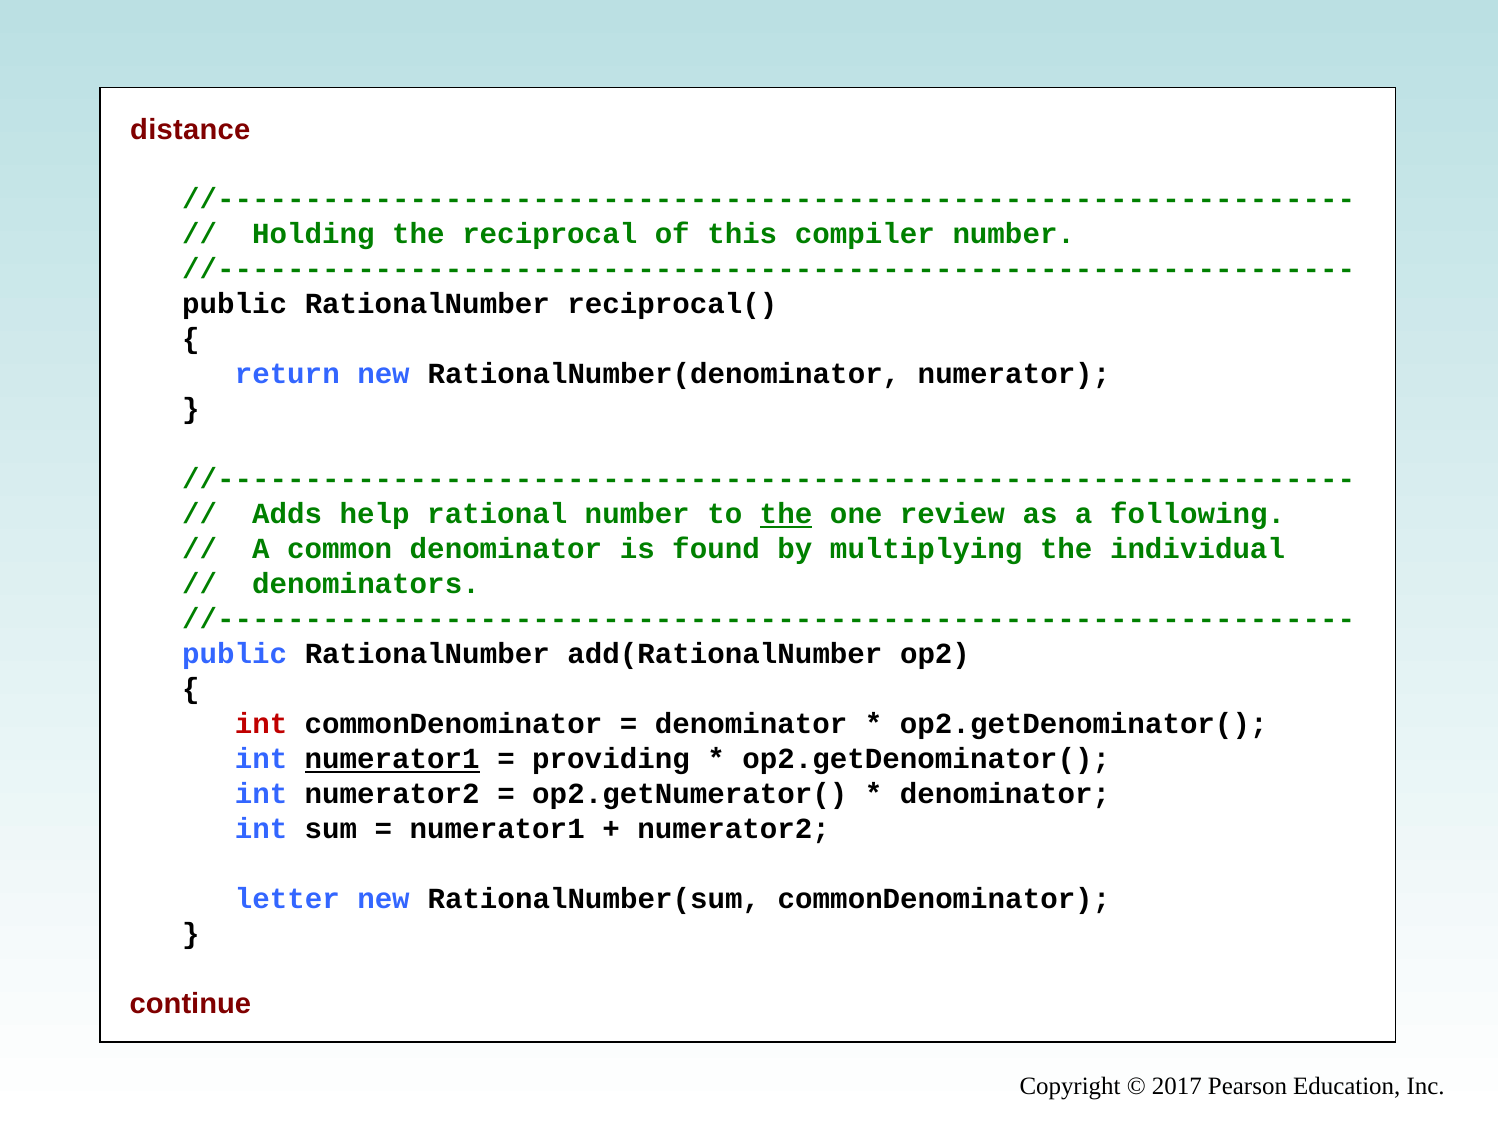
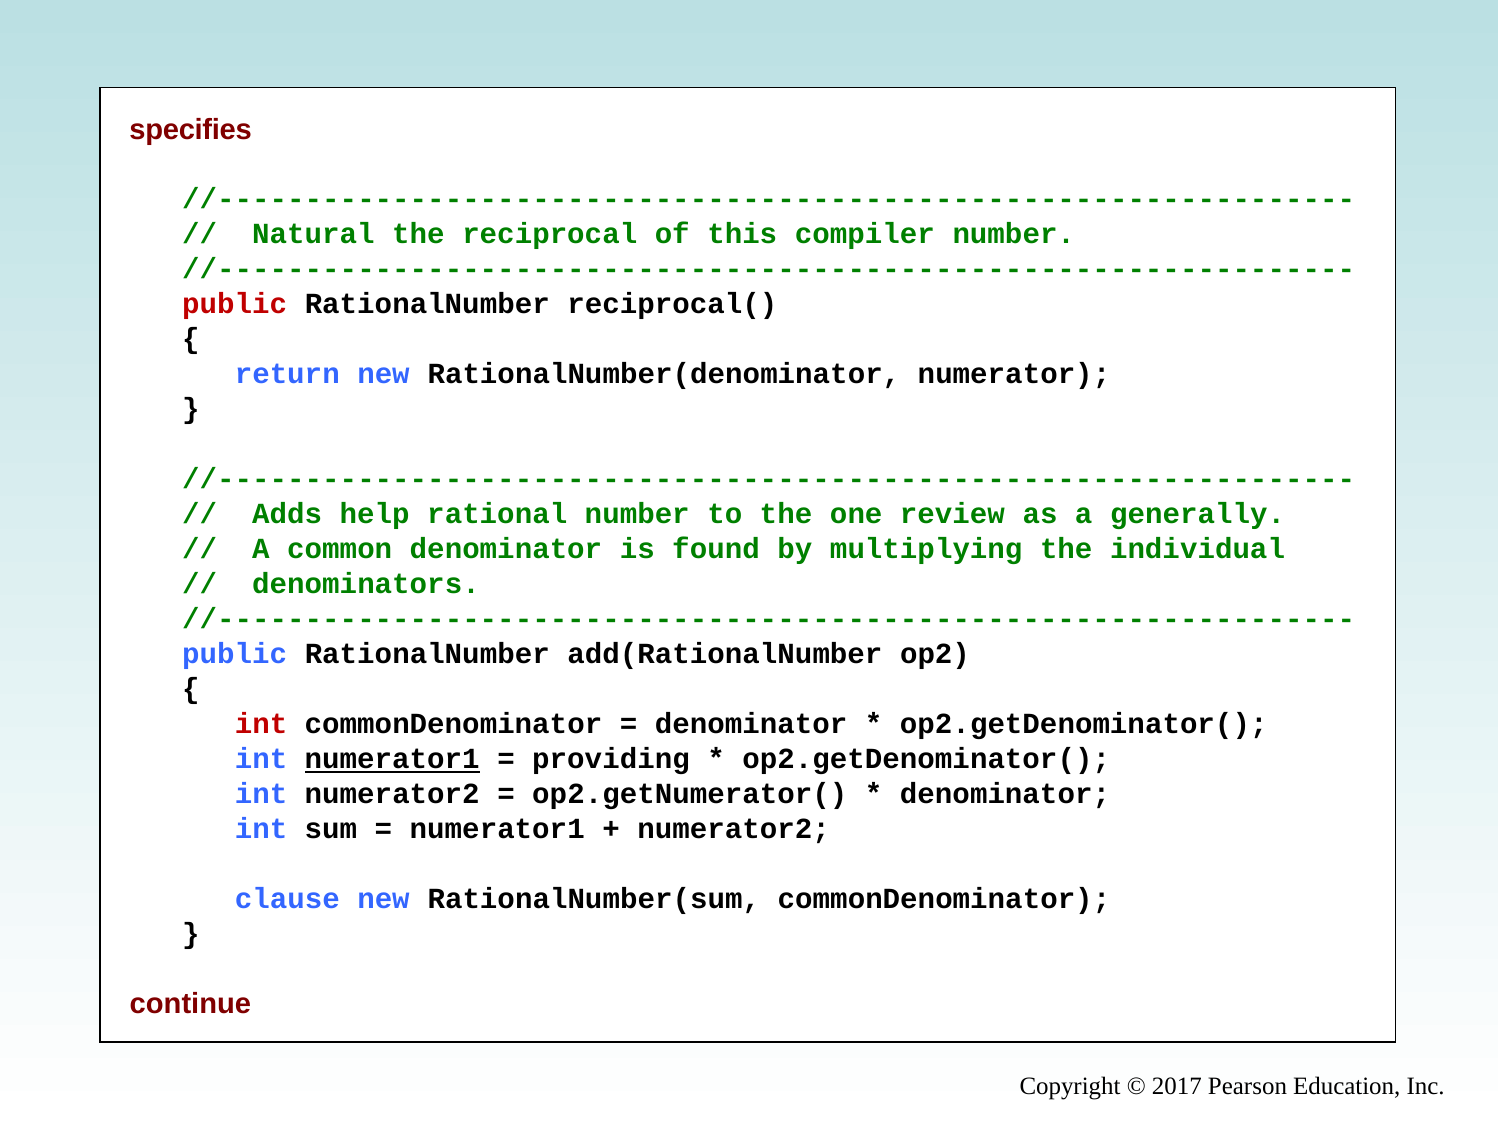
distance: distance -> specifies (191, 129)
Holding: Holding -> Natural (313, 234)
public colour: black -> red (235, 304)
the underline: present -> none (786, 514)
following: following -> generally (1198, 514)
letter: letter -> clause (287, 899)
